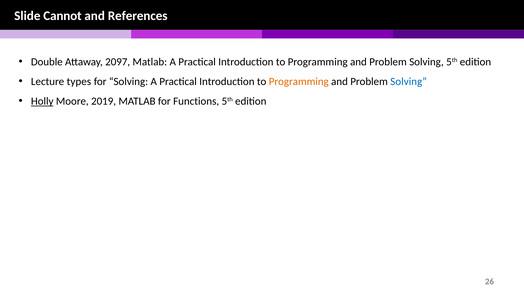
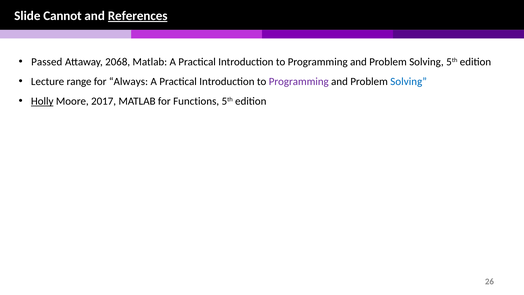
References underline: none -> present (138, 16)
Double: Double -> Passed (47, 62)
2097: 2097 -> 2068 (118, 62)
types: types -> range (79, 82)
for Solving: Solving -> Always (128, 82)
Programming colour: orange -> purple (299, 82)
2019: 2019 -> 2017 (104, 101)
